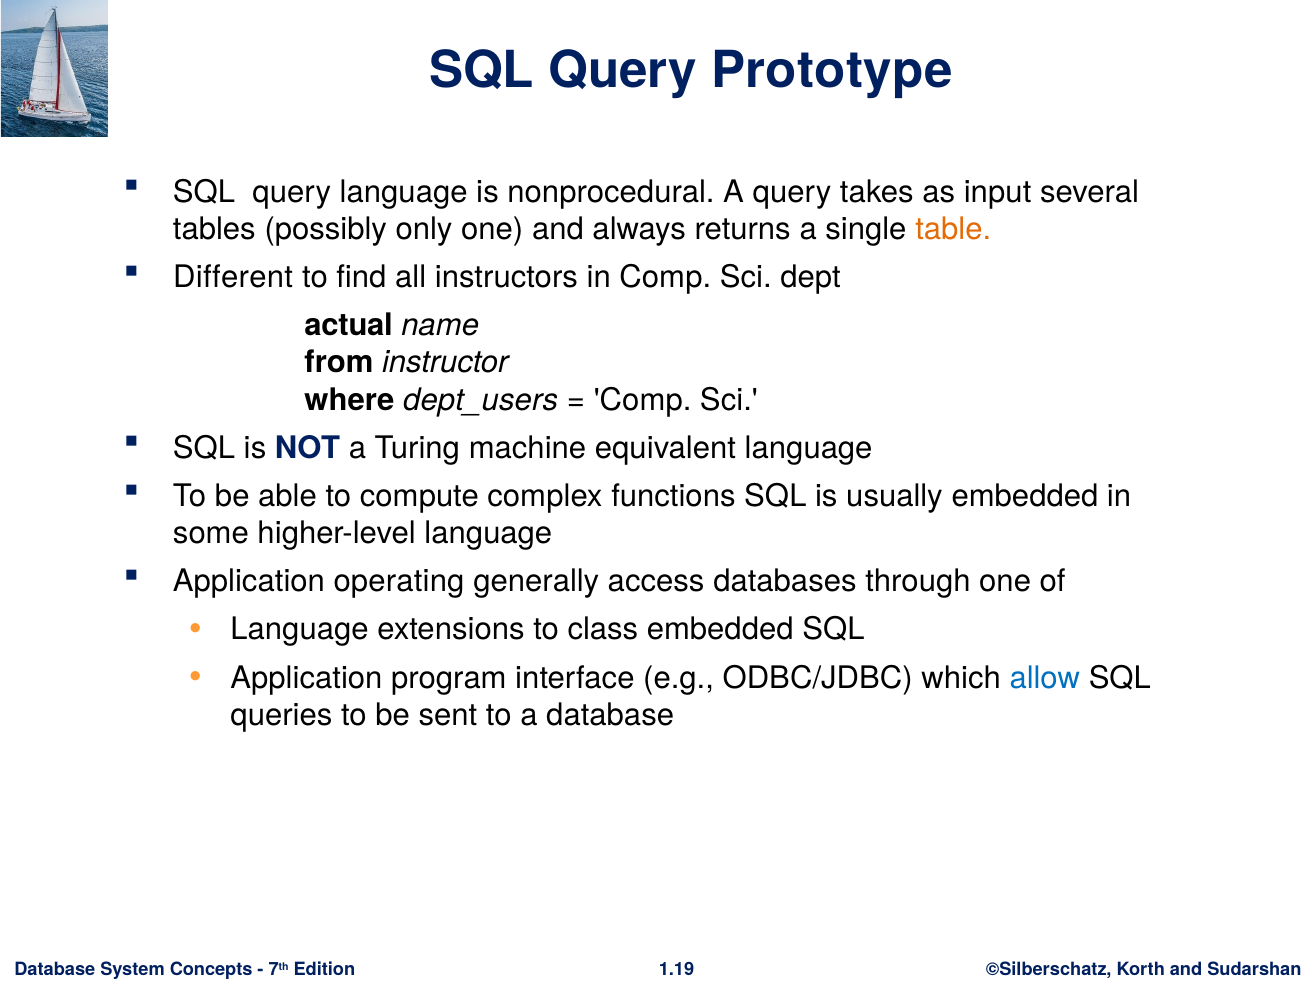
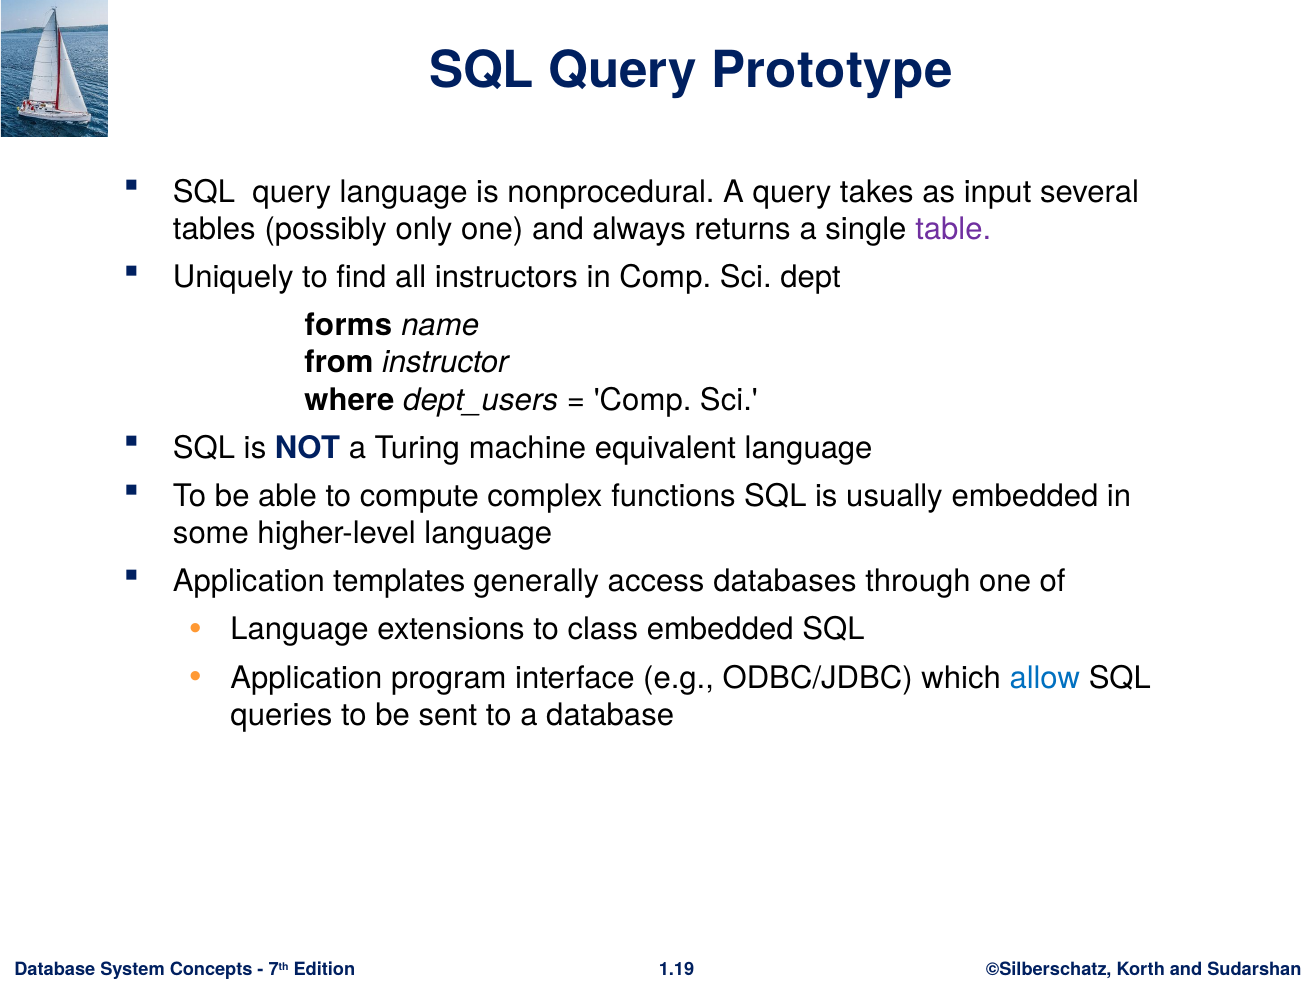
table colour: orange -> purple (953, 229)
Different: Different -> Uniquely (233, 277)
actual: actual -> forms (348, 325)
operating: operating -> templates (399, 582)
